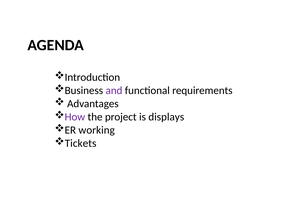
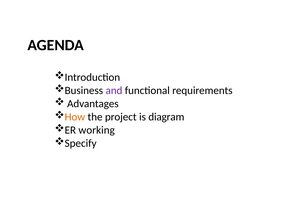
How colour: purple -> orange (75, 117)
displays: displays -> diagram (166, 117)
Tickets: Tickets -> Specify (81, 143)
